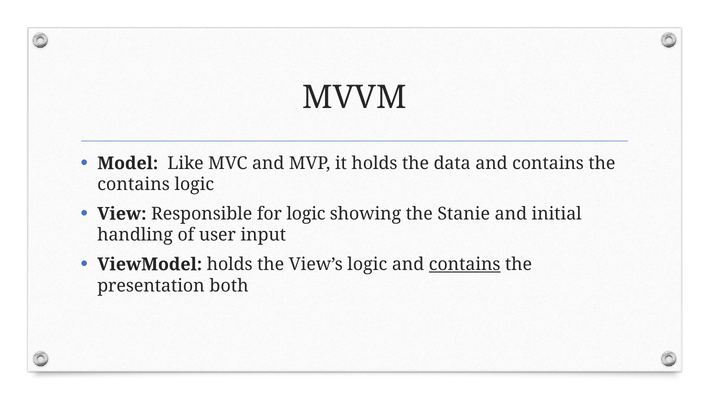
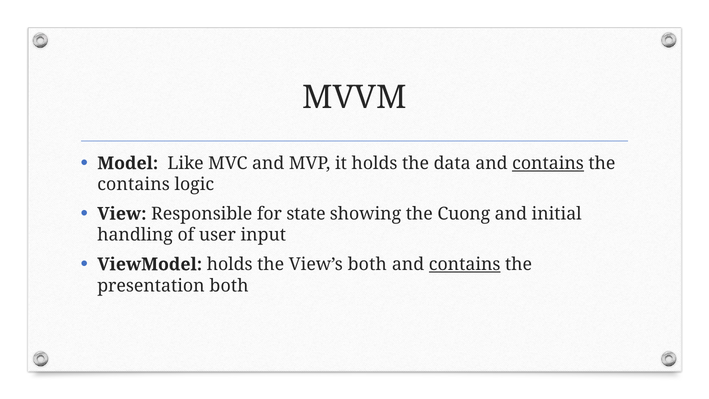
contains underline: none -> present (548, 163)
for logic: logic -> state (306, 214)
Stanie: Stanie -> Cuong (464, 214)
View’s logic: logic -> both (367, 264)
